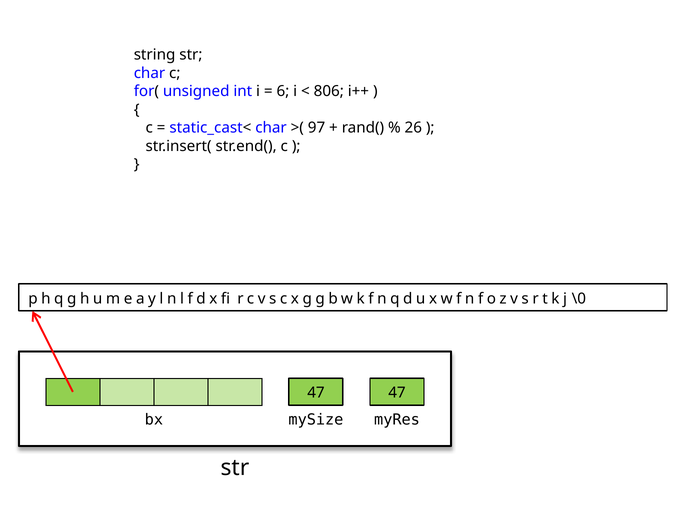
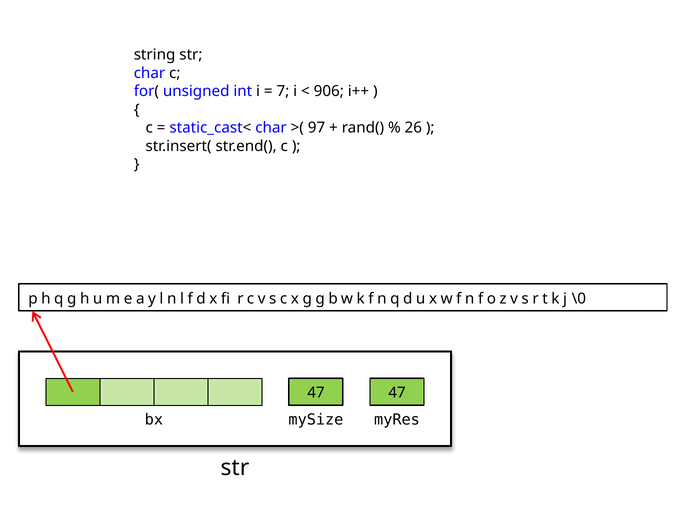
6: 6 -> 7 (283, 91)
806: 806 -> 906 (329, 91)
